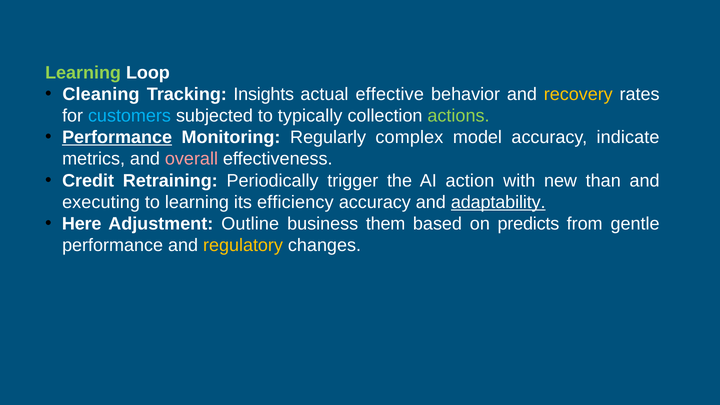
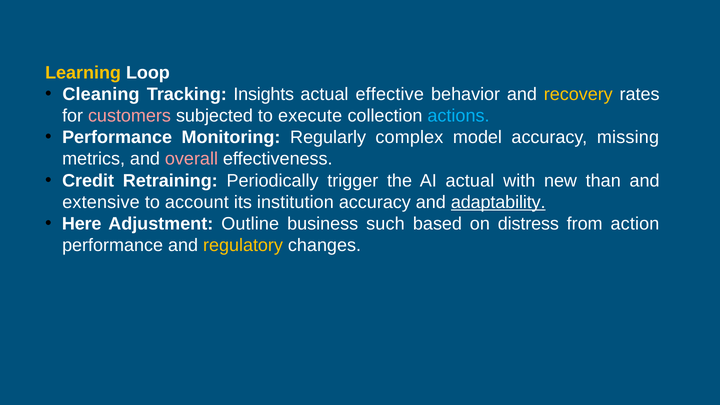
Learning colour: light green -> yellow (83, 73)
customers colour: light blue -> pink (129, 116)
typically: typically -> execute (310, 116)
actions colour: light green -> light blue (458, 116)
Performance underline: present -> none (117, 137)
indicate: indicate -> missing (628, 137)
AI action: action -> actual (470, 181)
executing: executing -> extensive (101, 202)
to learning: learning -> account (197, 202)
efficiency: efficiency -> institution (295, 202)
them: them -> such (385, 224)
predicts: predicts -> distress (528, 224)
gentle: gentle -> action (635, 224)
